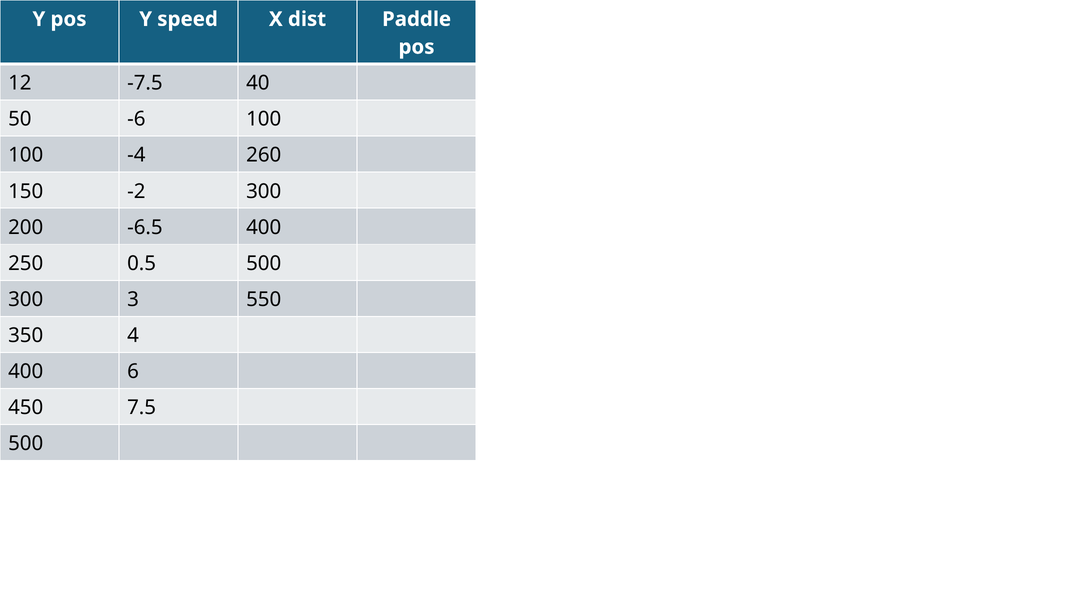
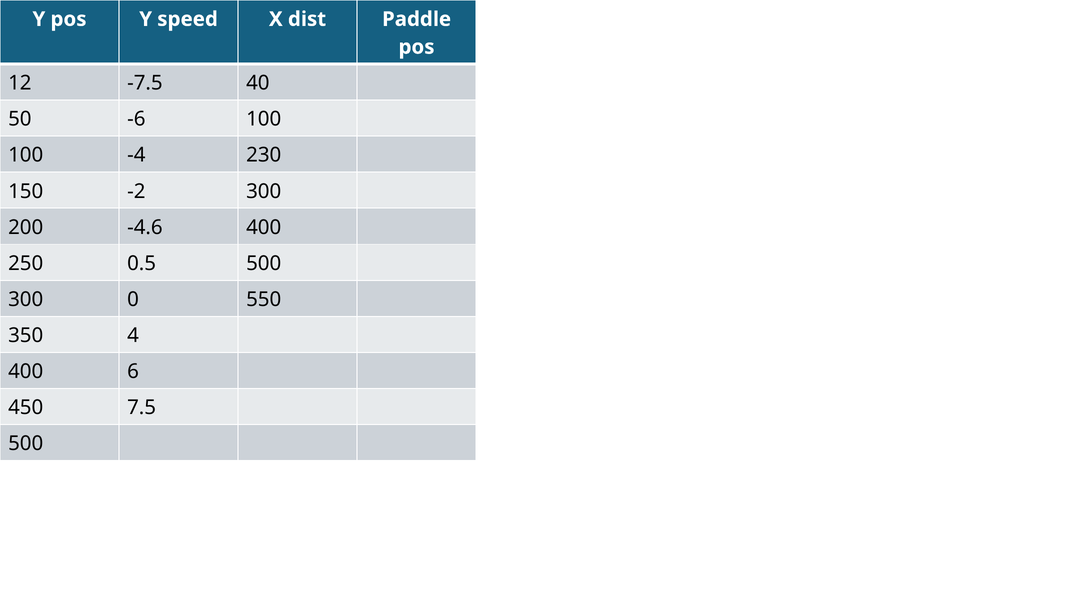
260: 260 -> 230 (264, 155)
-6.5: -6.5 -> -4.6 (145, 227)
3: 3 -> 0 (133, 300)
